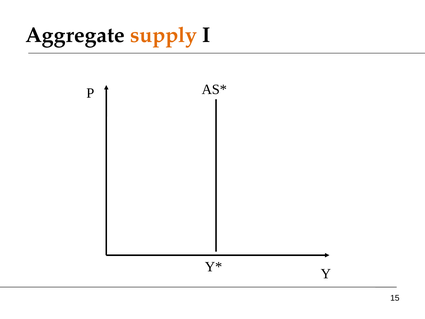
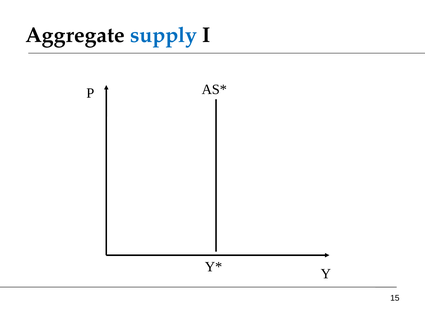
supply colour: orange -> blue (164, 35)
